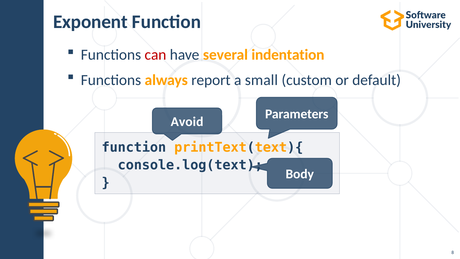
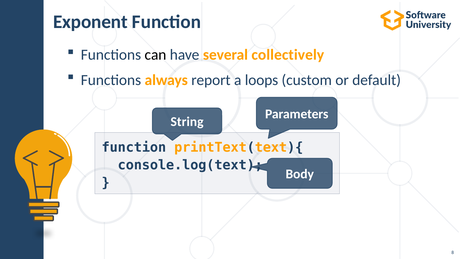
can colour: red -> black (155, 55)
indentation: indentation -> collectively (288, 55)
small: small -> loops (262, 80)
Avoid: Avoid -> String (187, 122)
